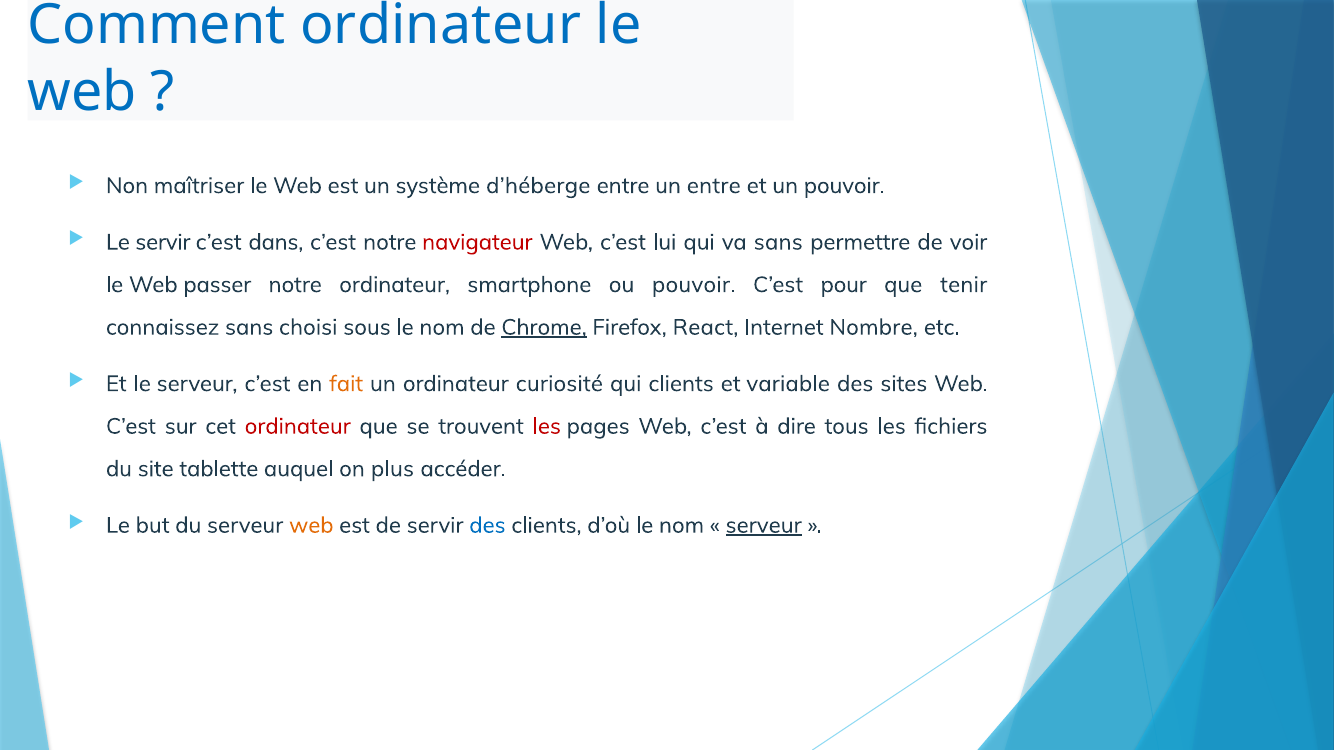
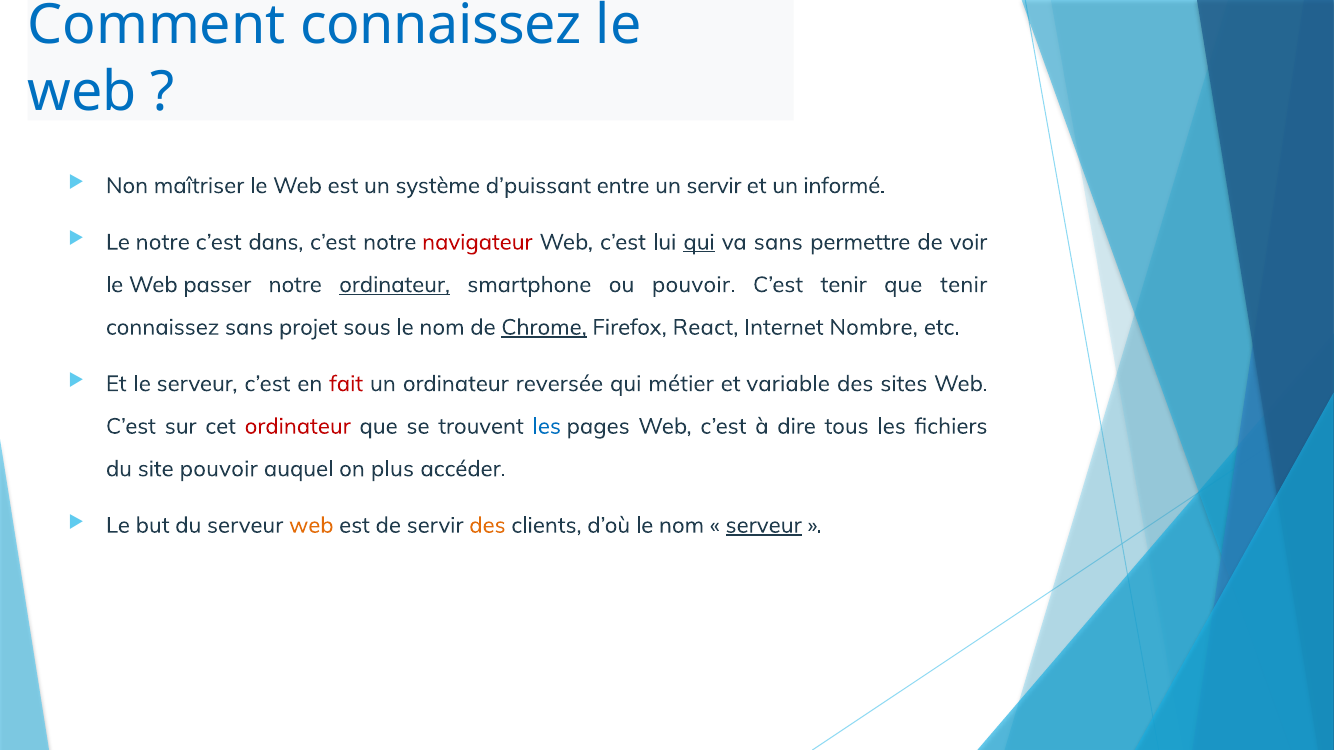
Comment ordinateur: ordinateur -> connaissez (441, 26)
d’héberge: d’héberge -> d’puissant (538, 186)
un entre: entre -> servir (714, 186)
un pouvoir: pouvoir -> informé (844, 186)
Le servir: servir -> notre (163, 242)
qui underline: none -> present (699, 242)
ordinateur underline: none -> present (395, 285)
C’est pour: pour -> tenir (844, 285)
choisi: choisi -> projet (308, 328)
fait colour: orange -> red (346, 384)
curiosité: curiosité -> reversée (559, 384)
qui clients: clients -> métier (681, 384)
les colour: red -> blue (547, 427)
site tablette: tablette -> pouvoir (219, 469)
des colour: blue -> orange (487, 526)
